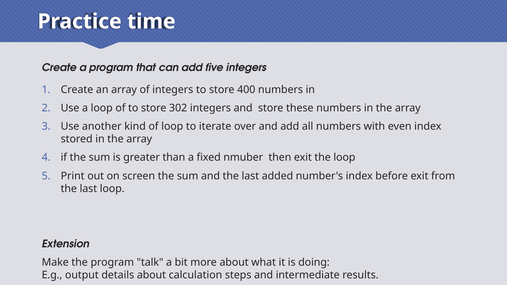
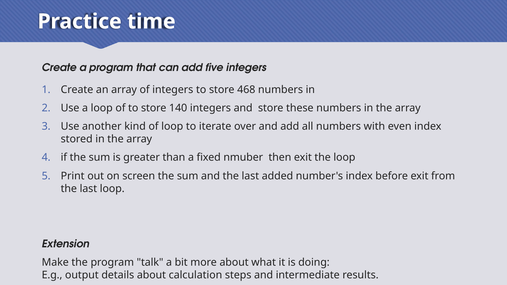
400: 400 -> 468 (246, 90)
302: 302 -> 140 (178, 108)
